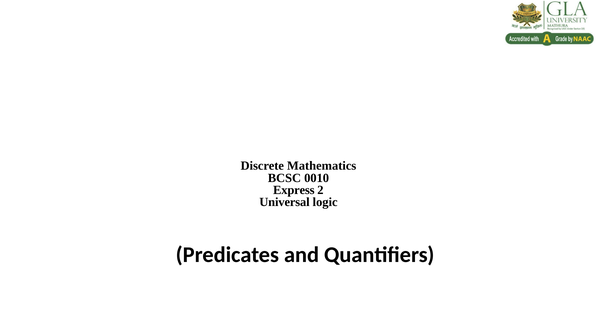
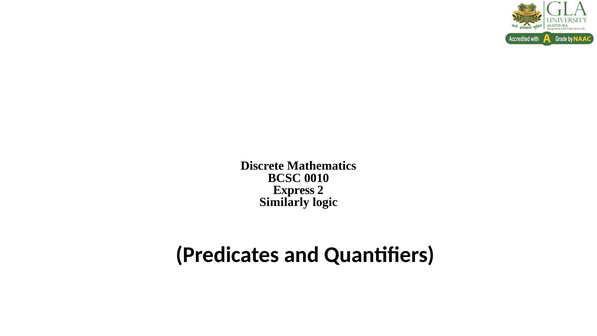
Universal: Universal -> Similarly (284, 202)
